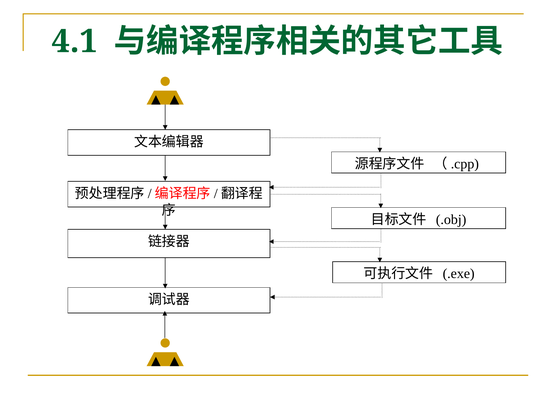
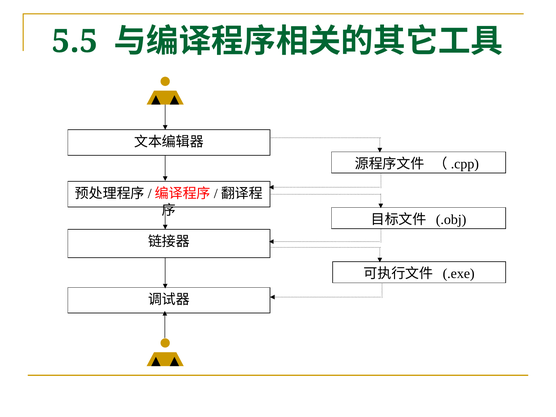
4.1: 4.1 -> 5.5 (75, 41)
